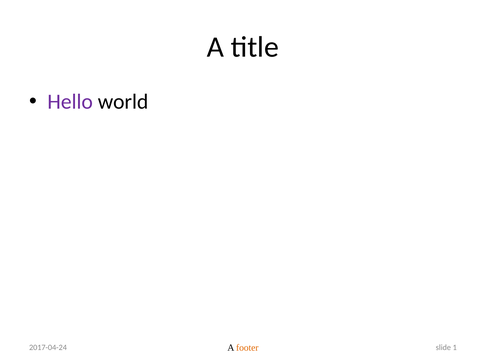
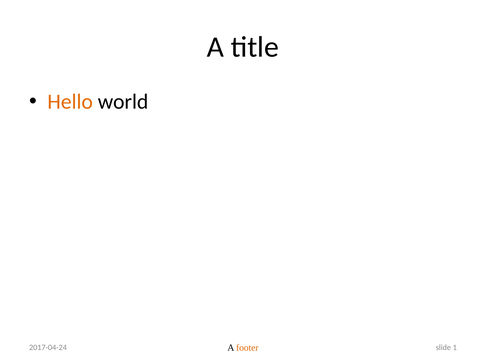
Hello colour: purple -> orange (70, 102)
